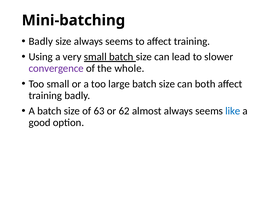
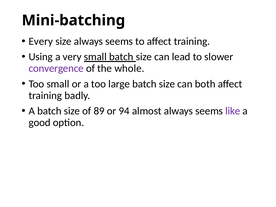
Badly: Badly -> Every (41, 41)
63: 63 -> 89 (99, 111)
62: 62 -> 94 (124, 111)
like colour: blue -> purple (233, 111)
